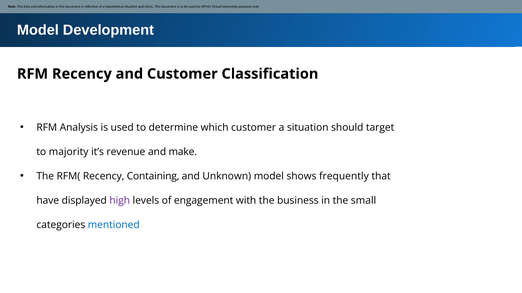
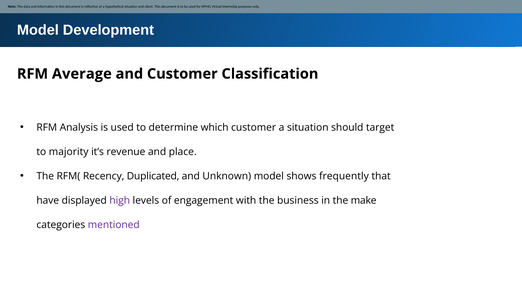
RFM Recency: Recency -> Average (82, 74)
make: make -> place (183, 152)
Containing: Containing -> Duplicated (153, 176)
small: small -> make (364, 201)
mentioned colour: blue -> purple (114, 225)
